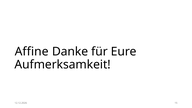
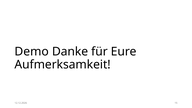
Affine: Affine -> Demo (32, 52)
